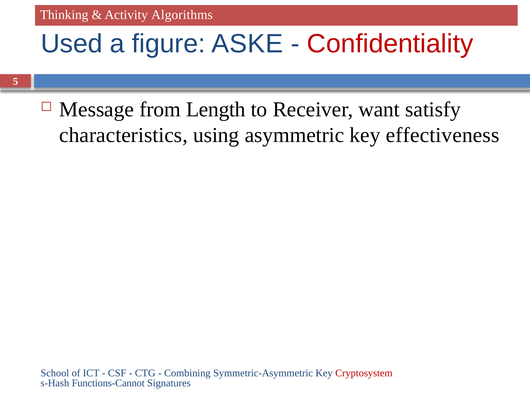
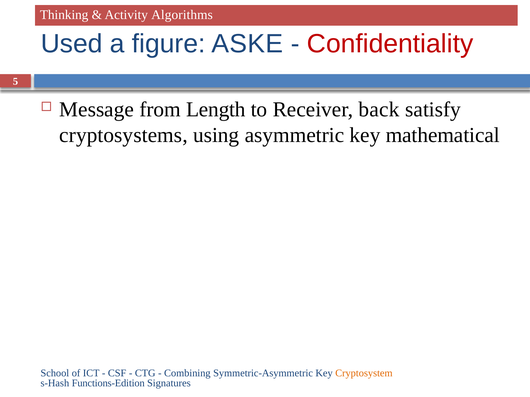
want: want -> back (379, 110)
characteristics: characteristics -> cryptosystems (123, 135)
effectiveness: effectiveness -> mathematical (443, 135)
Cryptosystem colour: red -> orange (364, 373)
Functions-Cannot: Functions-Cannot -> Functions-Edition (108, 384)
